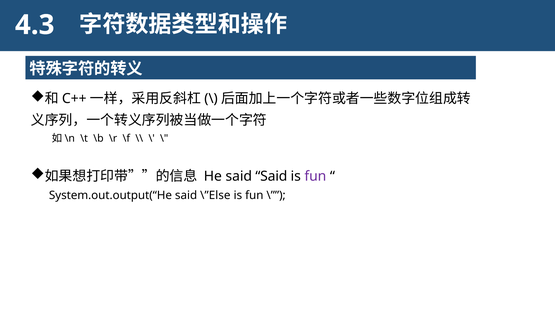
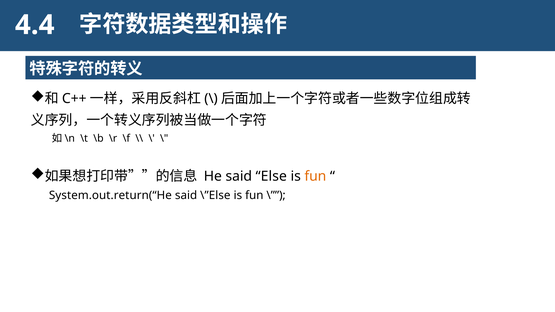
4.3: 4.3 -> 4.4 (35, 25)
said Said: Said -> Else (271, 176)
fun colour: purple -> orange (315, 176)
System.out.output(“He: System.out.output(“He -> System.out.return(“He (110, 196)
